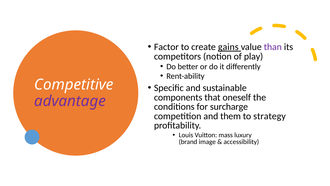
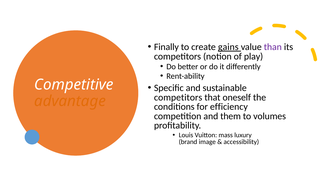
Factor: Factor -> Finally (166, 47)
components: components -> competitors (178, 97)
advantage colour: purple -> orange (70, 101)
surcharge: surcharge -> efficiency (229, 107)
strategy: strategy -> volumes (270, 116)
